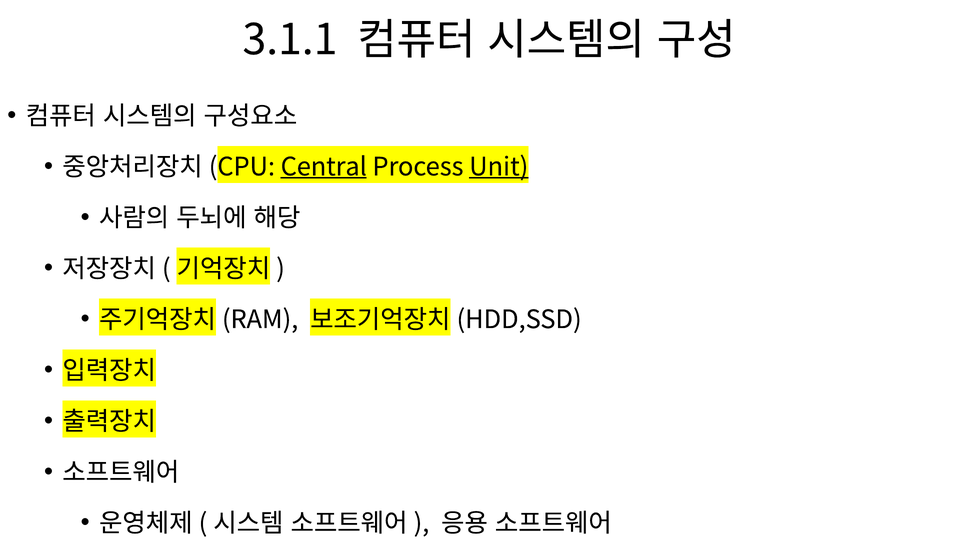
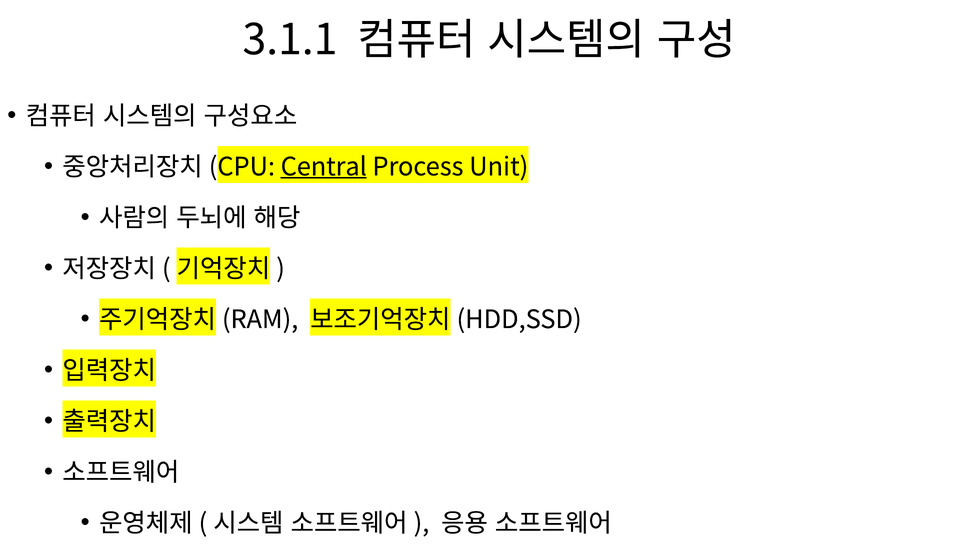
Unit underline: present -> none (499, 167)
